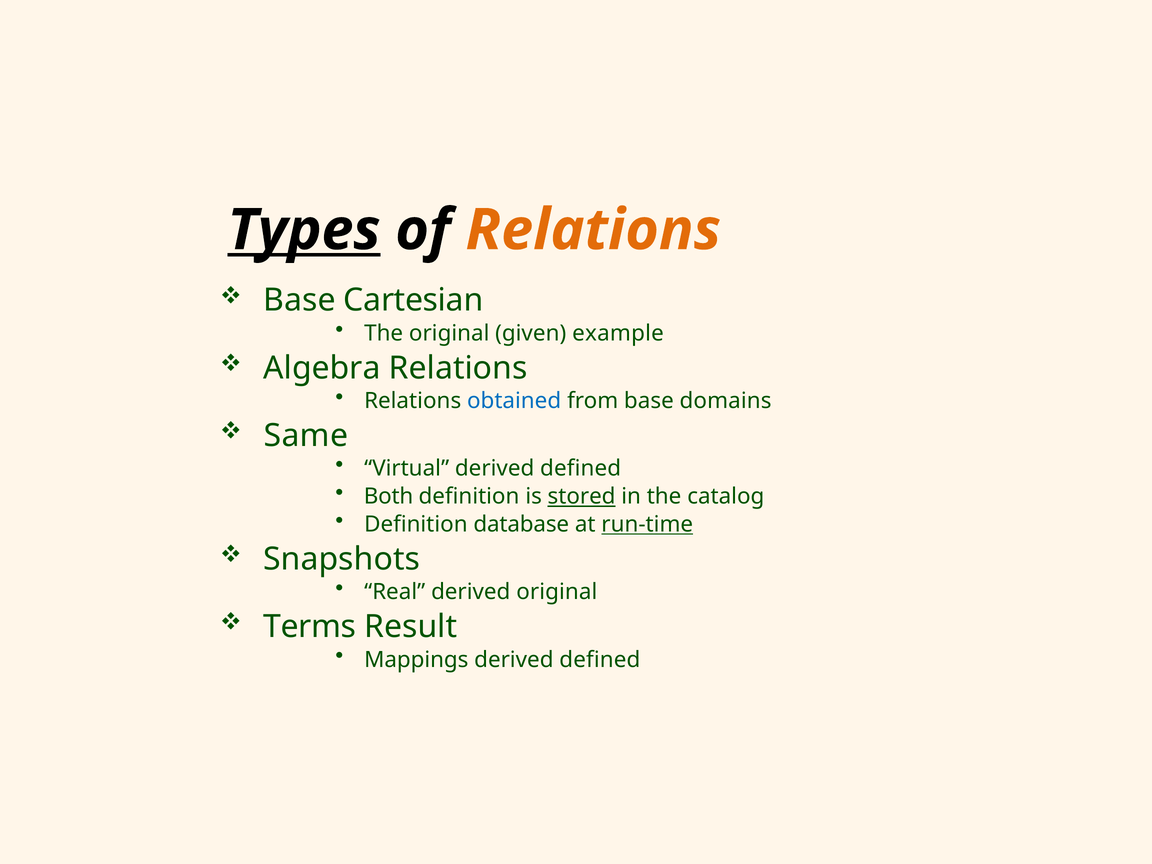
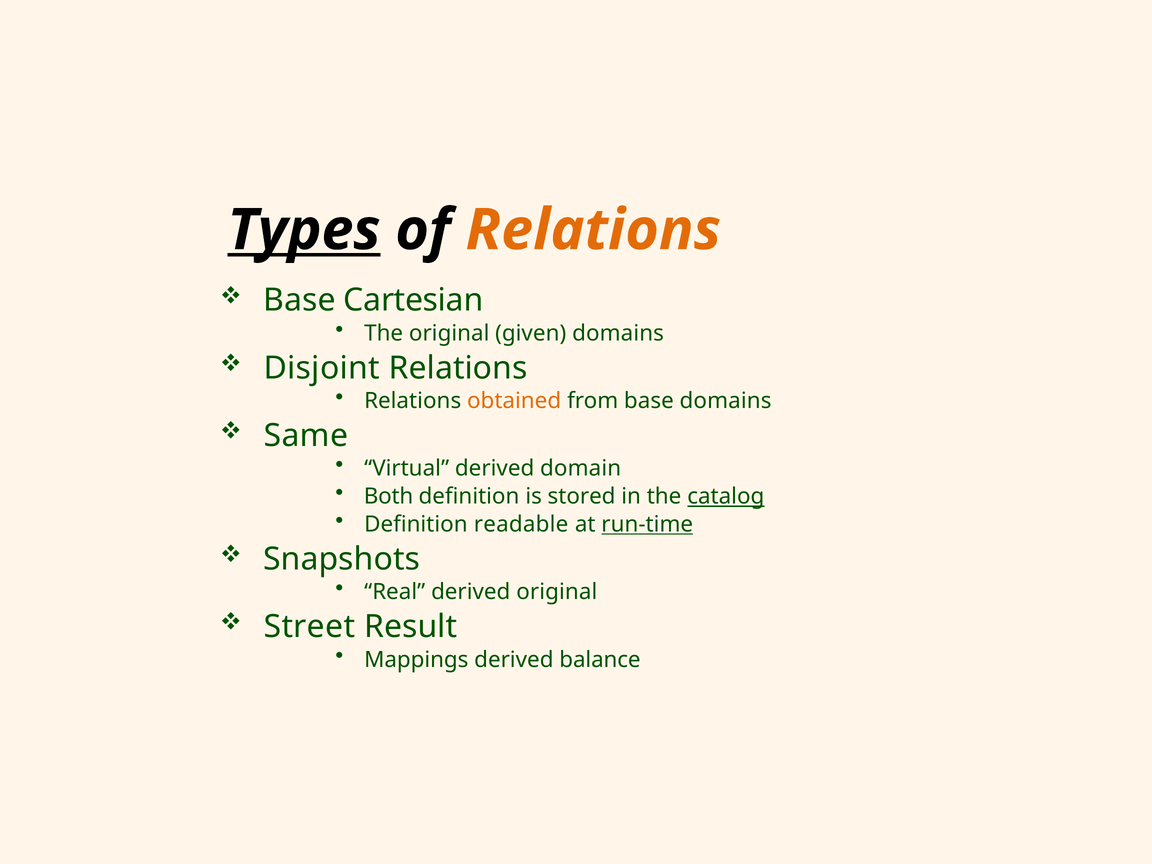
given example: example -> domains (618, 333)
Algebra: Algebra -> Disjoint (322, 368)
obtained colour: blue -> orange (514, 401)
Virtual derived defined: defined -> domain (581, 469)
stored underline: present -> none (582, 496)
catalog underline: none -> present (726, 496)
database: database -> readable (521, 524)
Terms: Terms -> Street (309, 627)
defined: defined -> balance (600, 660)
